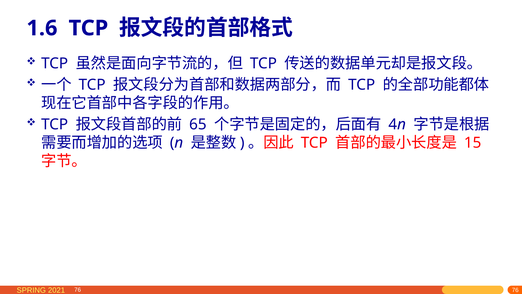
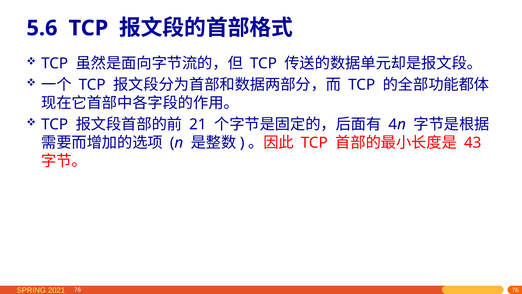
1.6: 1.6 -> 5.6 (42, 28)
65: 65 -> 21 (198, 124)
15: 15 -> 43 (473, 143)
